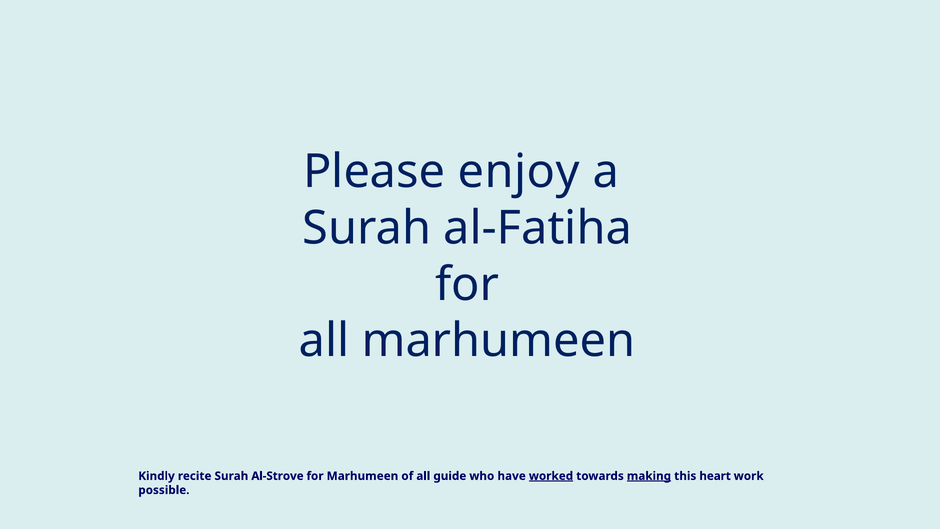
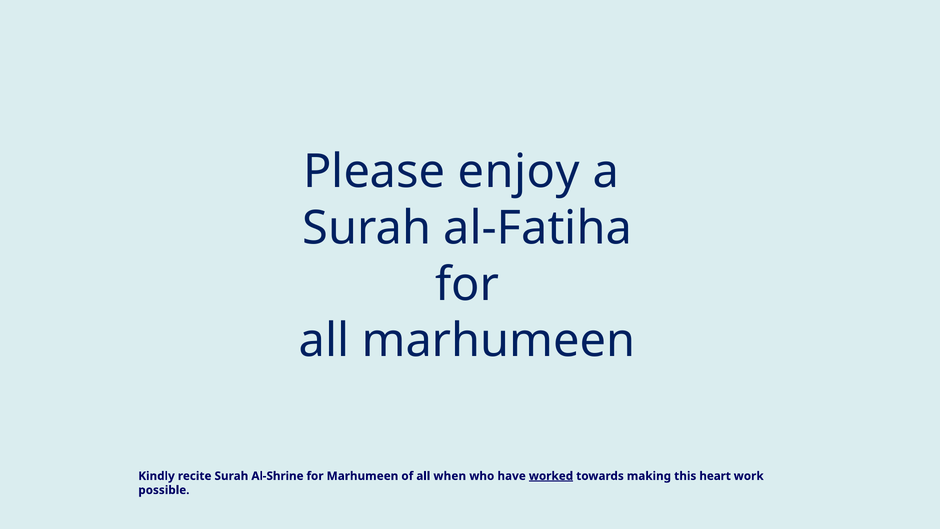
Al-Strove: Al-Strove -> Al-Shrine (277, 476)
guide: guide -> when (450, 476)
making underline: present -> none (649, 476)
